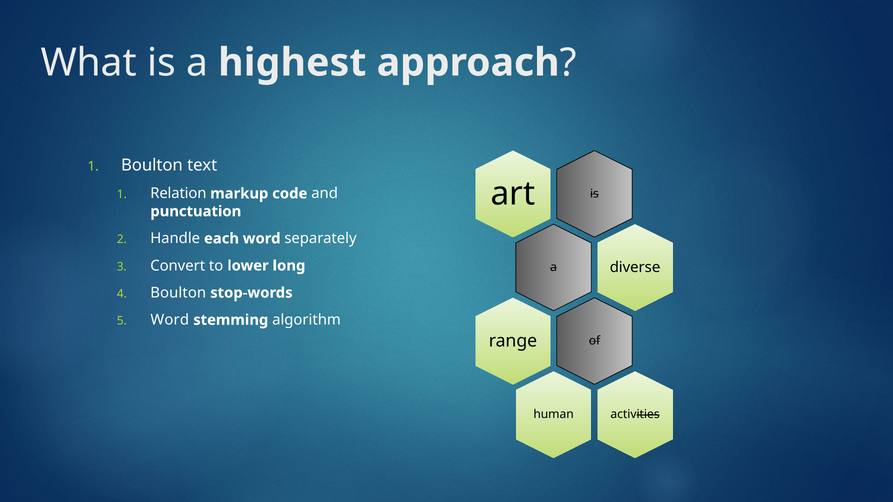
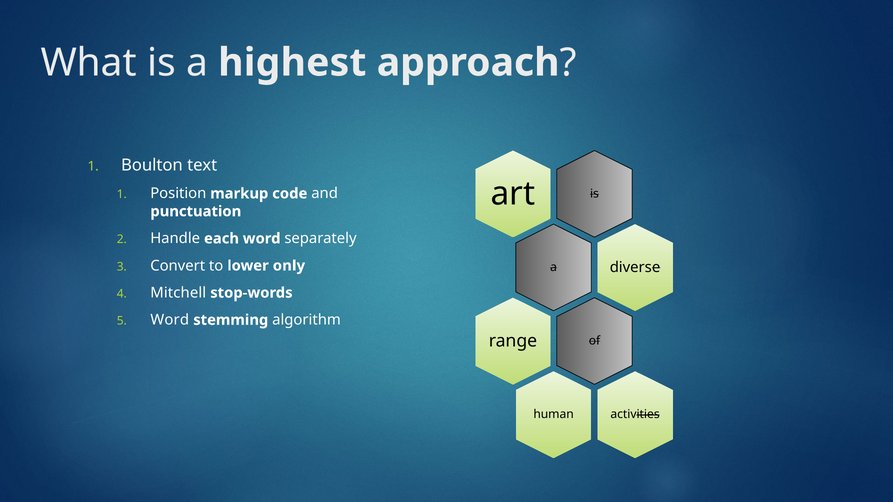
Relation: Relation -> Position (178, 194)
long: long -> only (289, 266)
Boulton: Boulton -> Mitchell (178, 293)
